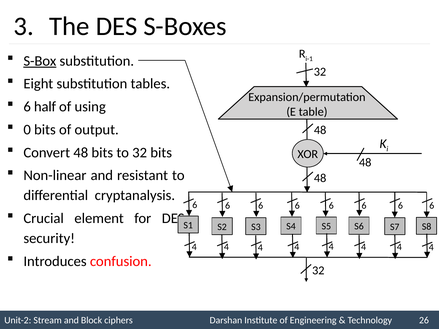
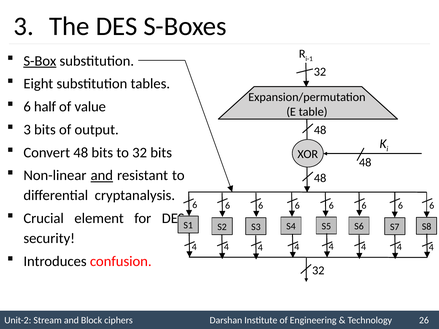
using: using -> value (90, 107)
0: 0 -> 3 (27, 130)
and underline: none -> present (102, 176)
